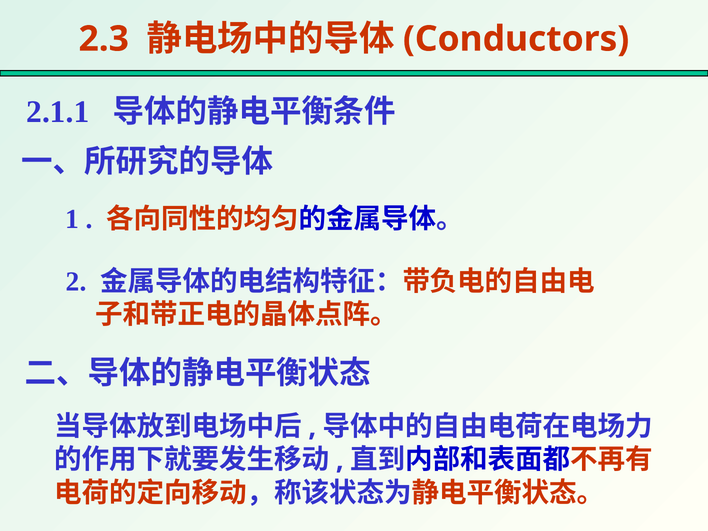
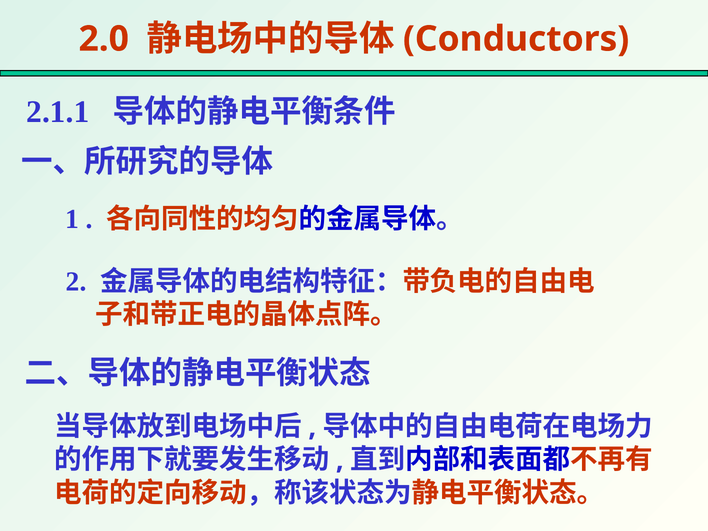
2.3: 2.3 -> 2.0 (104, 39)
